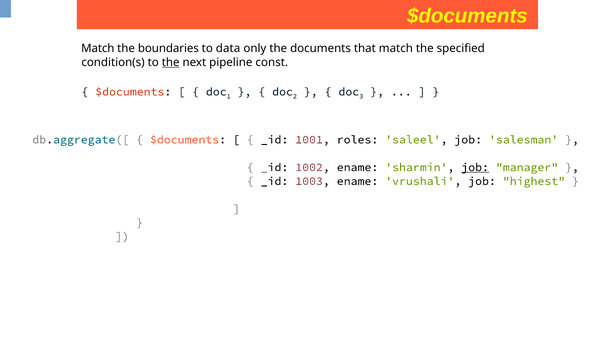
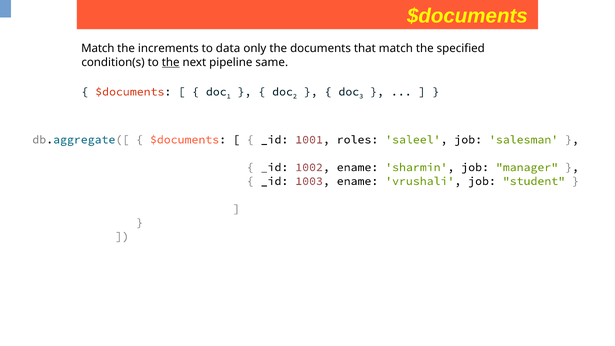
boundaries: boundaries -> increments (168, 48)
const: const -> same (272, 62)
job underline: present -> none (475, 167)
highest: highest -> student (534, 181)
